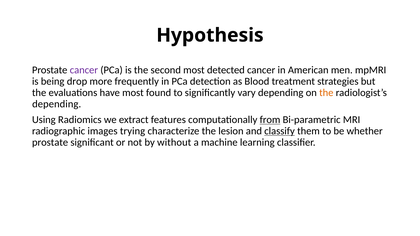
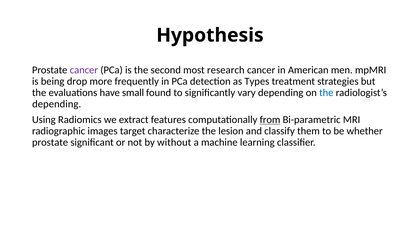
detected: detected -> research (226, 70)
Blood: Blood -> Types (257, 81)
have most: most -> small (133, 93)
the colour: orange -> blue (326, 93)
trying: trying -> target (133, 131)
classify underline: present -> none (280, 131)
